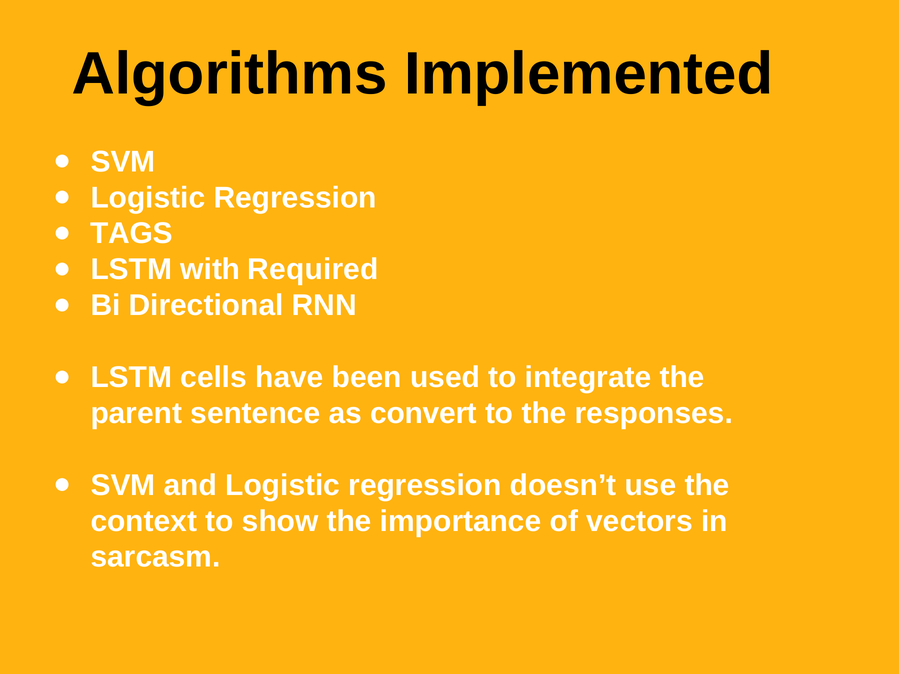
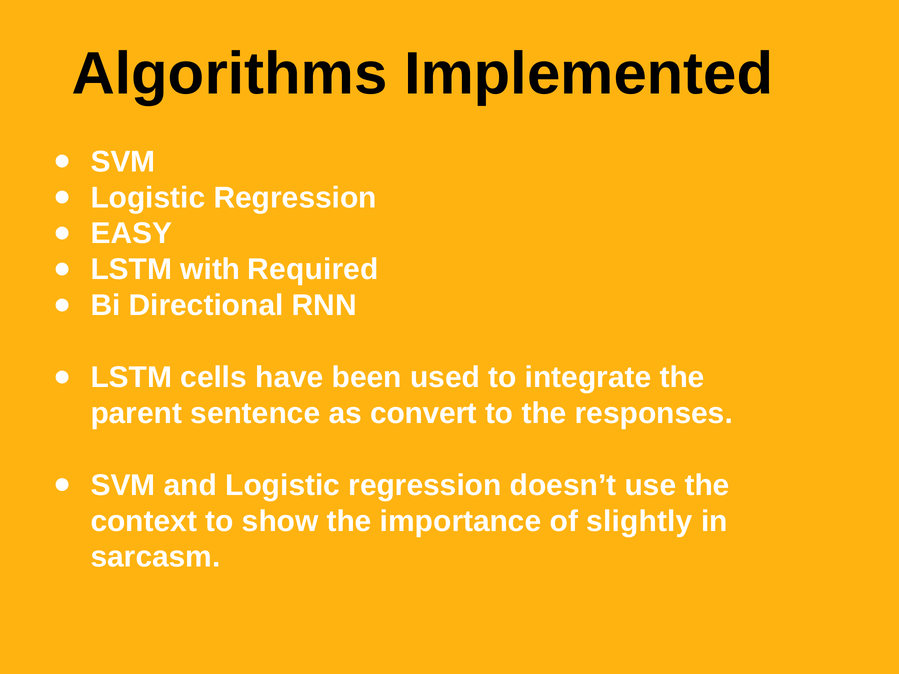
TAGS: TAGS -> EASY (131, 234)
vectors: vectors -> slightly (639, 521)
